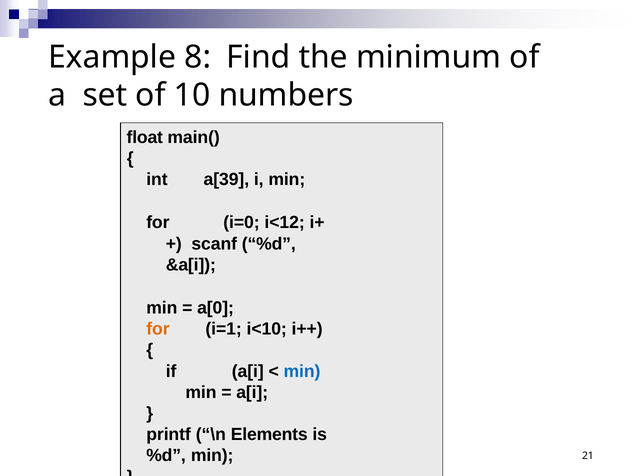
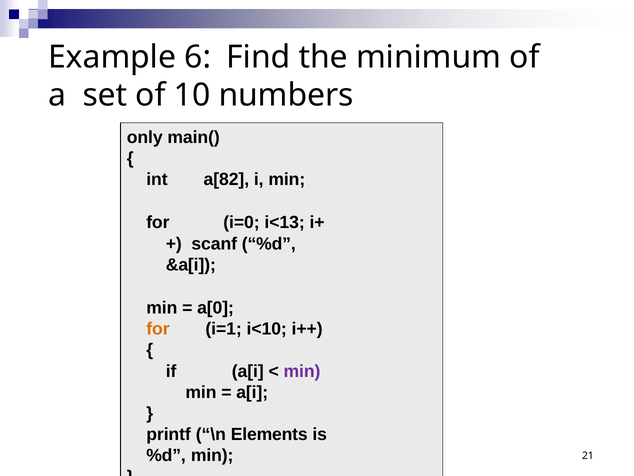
8: 8 -> 6 (198, 57)
float: float -> only (145, 137)
a[39: a[39 -> a[82 (226, 179)
i<12: i<12 -> i<13 (285, 222)
min colour: blue -> purple (302, 371)
